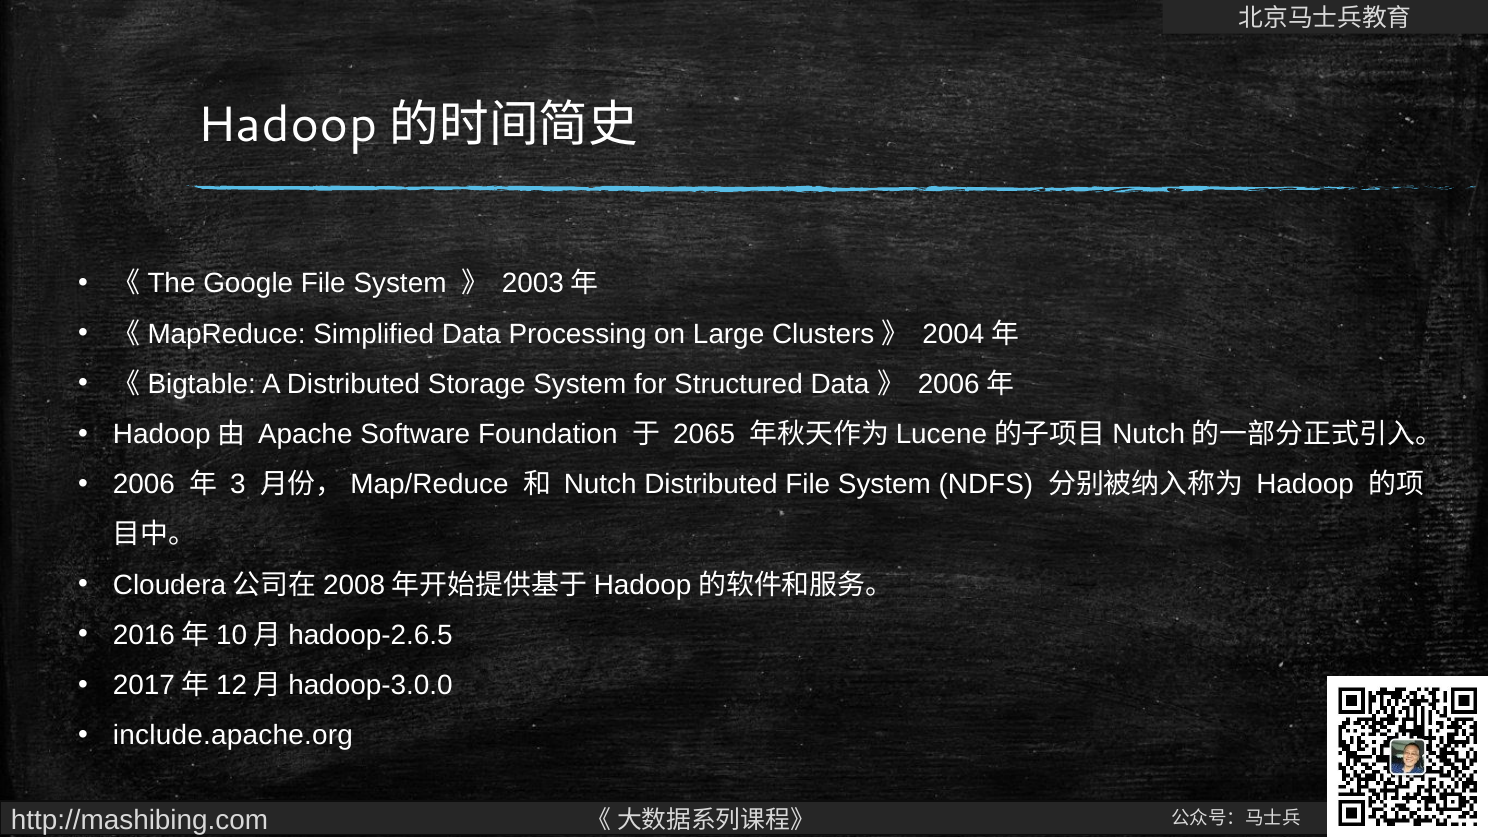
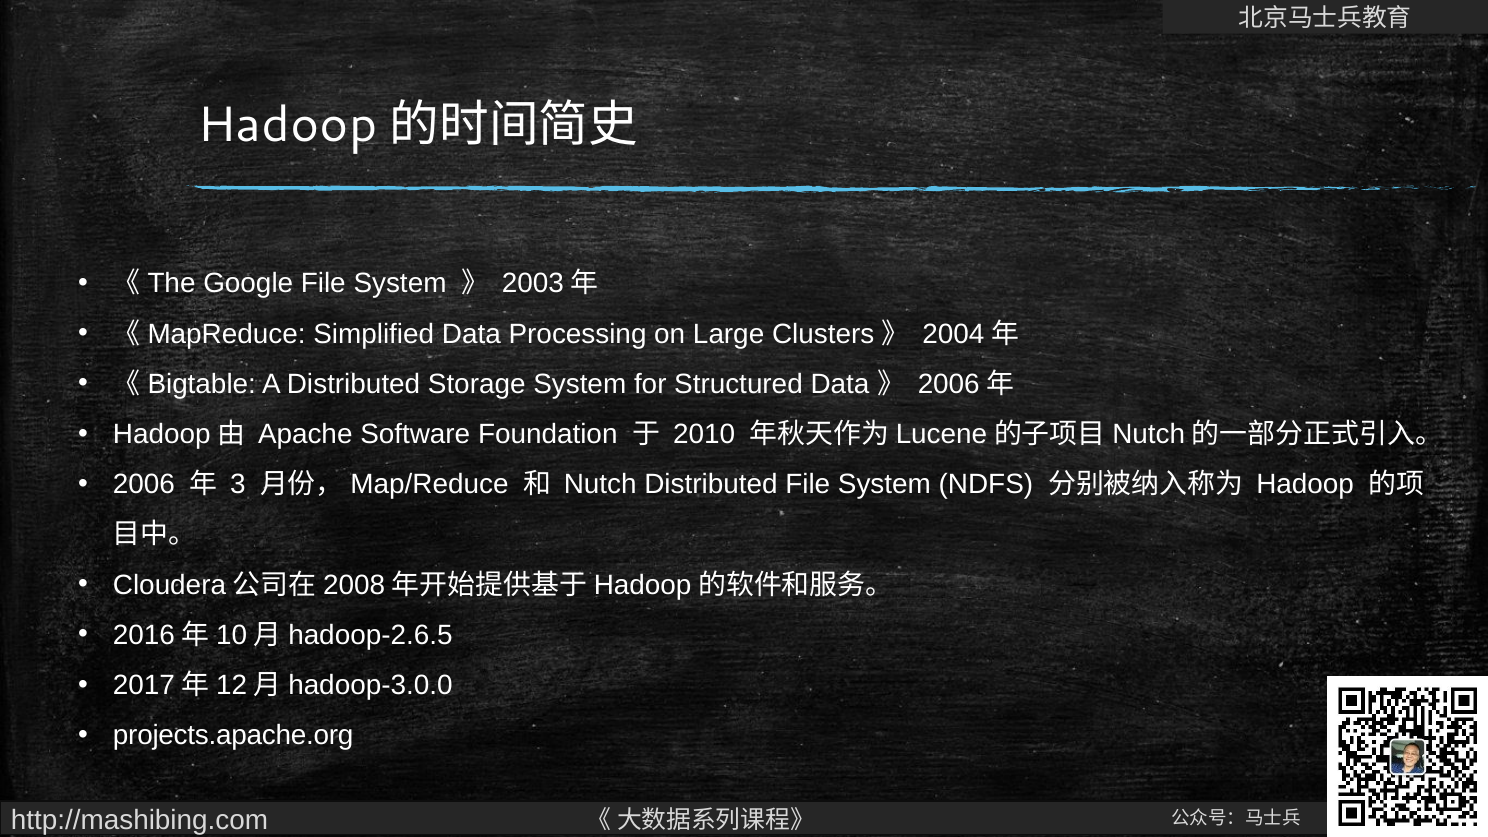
2065: 2065 -> 2010 (704, 434)
include.apache.org: include.apache.org -> projects.apache.org (233, 736)
